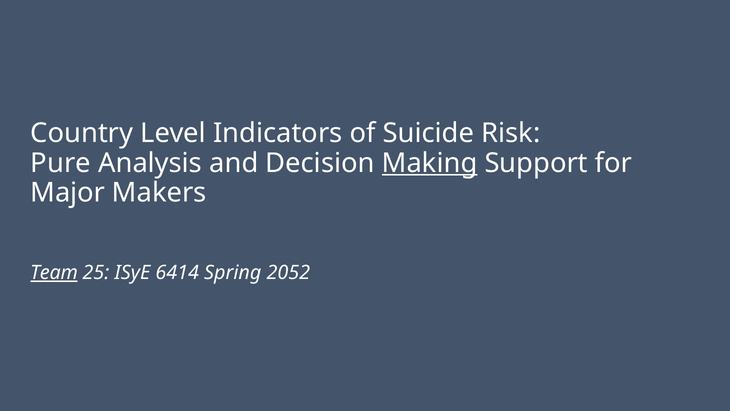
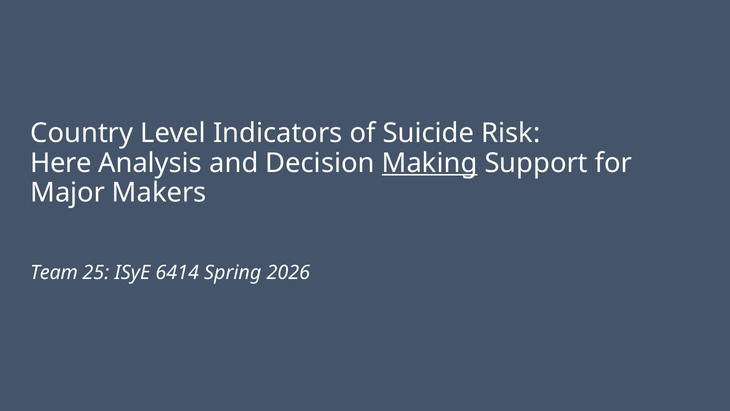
Pure: Pure -> Here (61, 163)
Team underline: present -> none (54, 272)
2052: 2052 -> 2026 (288, 272)
